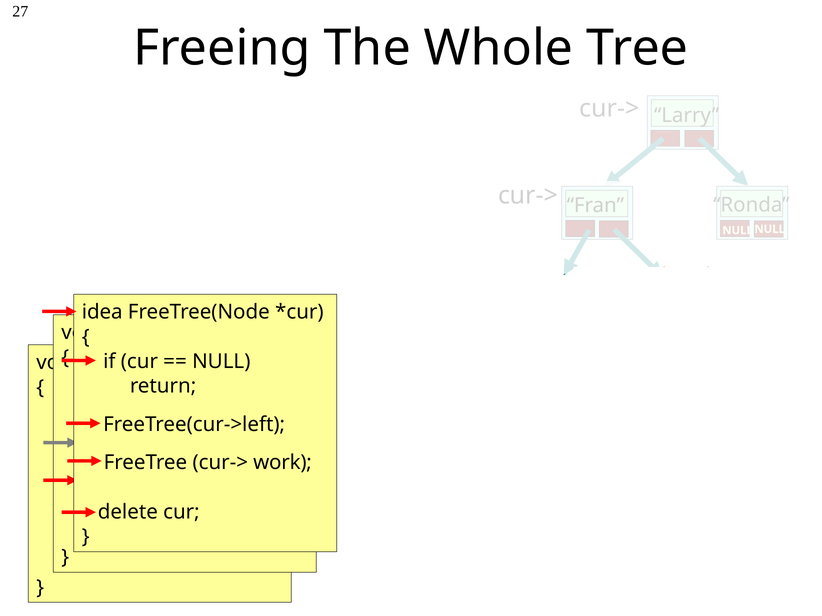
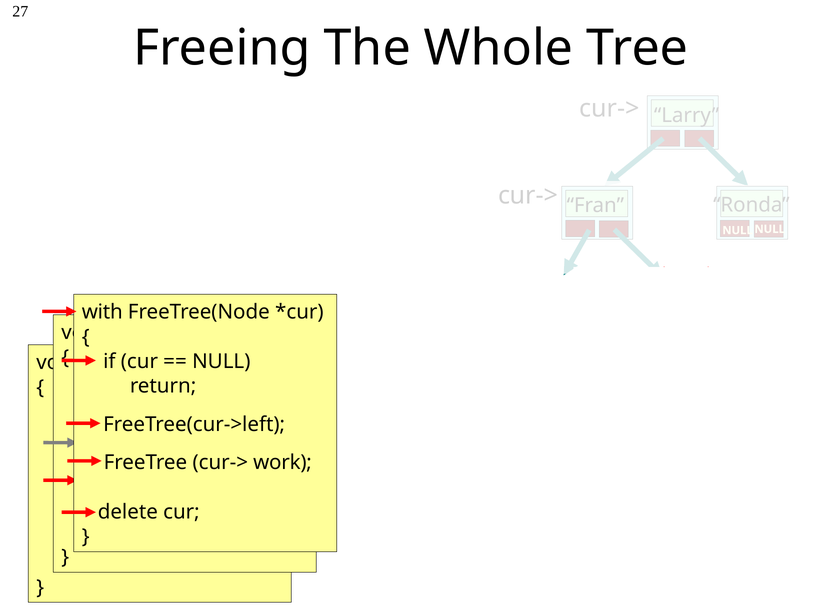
idea: idea -> with (102, 312)
